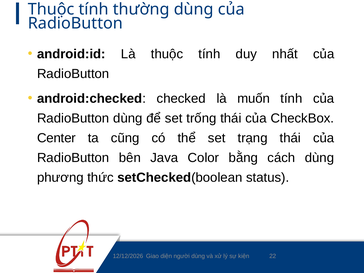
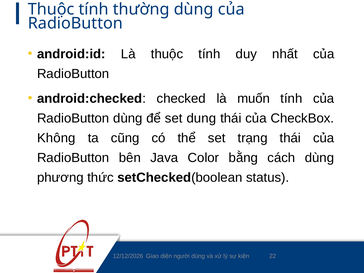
trống: trống -> dung (201, 118)
Center: Center -> Không (56, 138)
